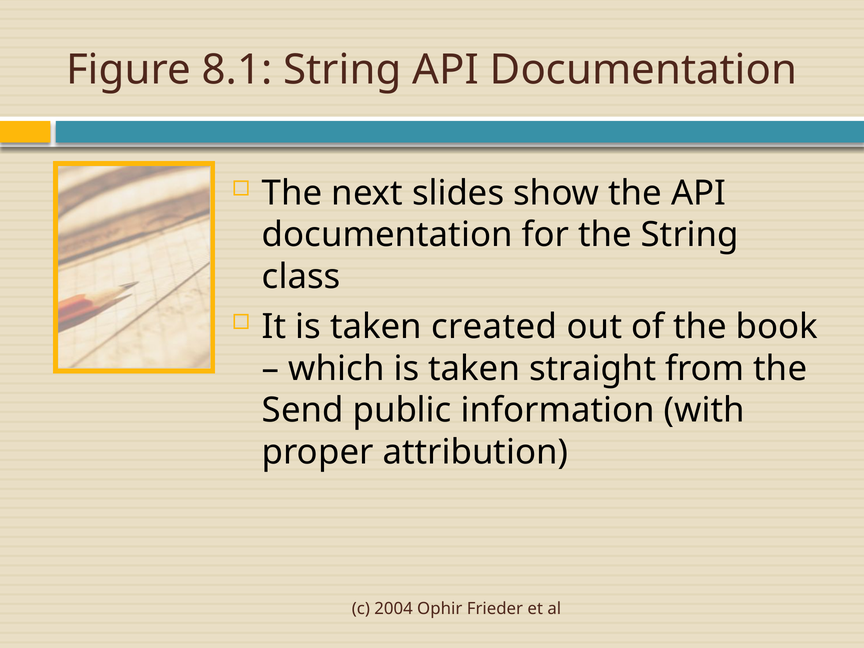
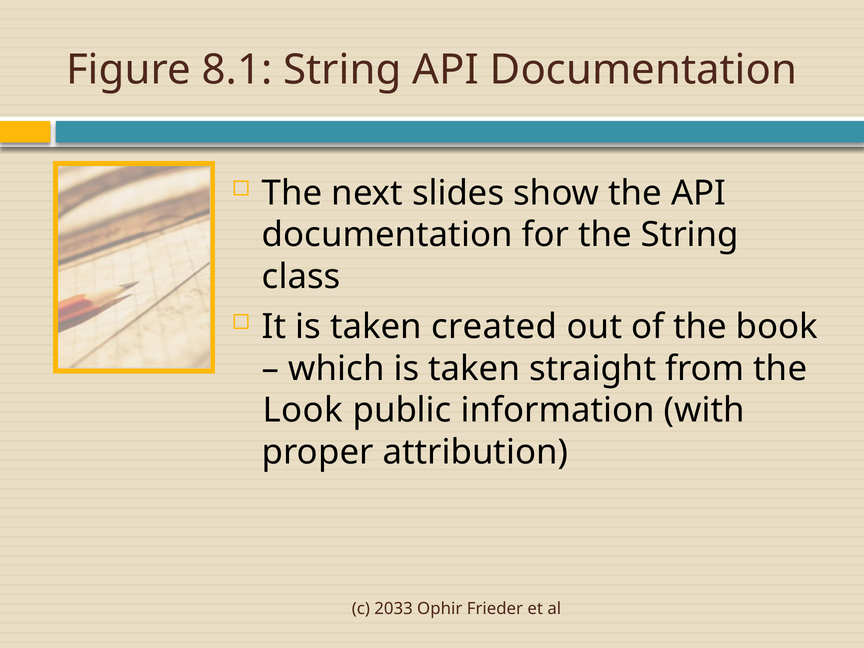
Send: Send -> Look (303, 410)
2004: 2004 -> 2033 (394, 609)
